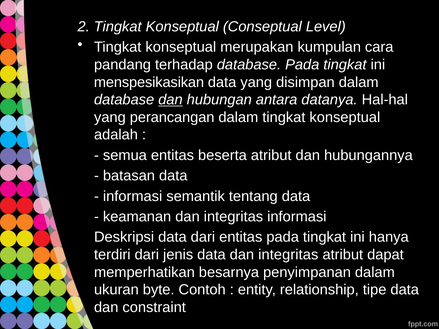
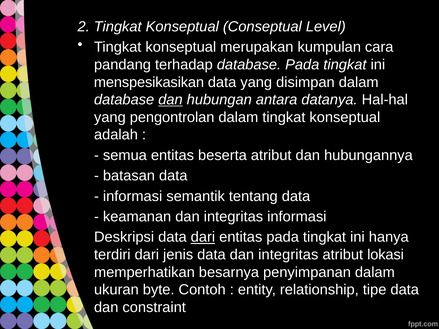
perancangan: perancangan -> pengontrolan (172, 117)
dari underline: none -> present (203, 237)
dapat: dapat -> lokasi (386, 255)
